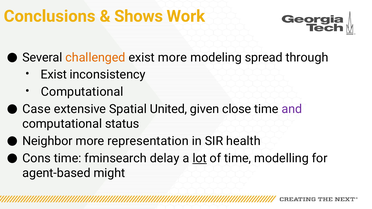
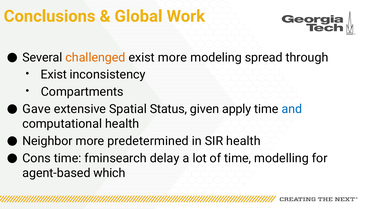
Shows: Shows -> Global (138, 16)
Computational: Computational -> Compartments (82, 92)
Case: Case -> Gave (37, 109)
United: United -> Status (169, 109)
close: close -> apply (237, 109)
and colour: purple -> blue (292, 109)
computational status: status -> health (122, 124)
representation: representation -> predetermined (148, 141)
lot underline: present -> none (200, 158)
might: might -> which (109, 173)
